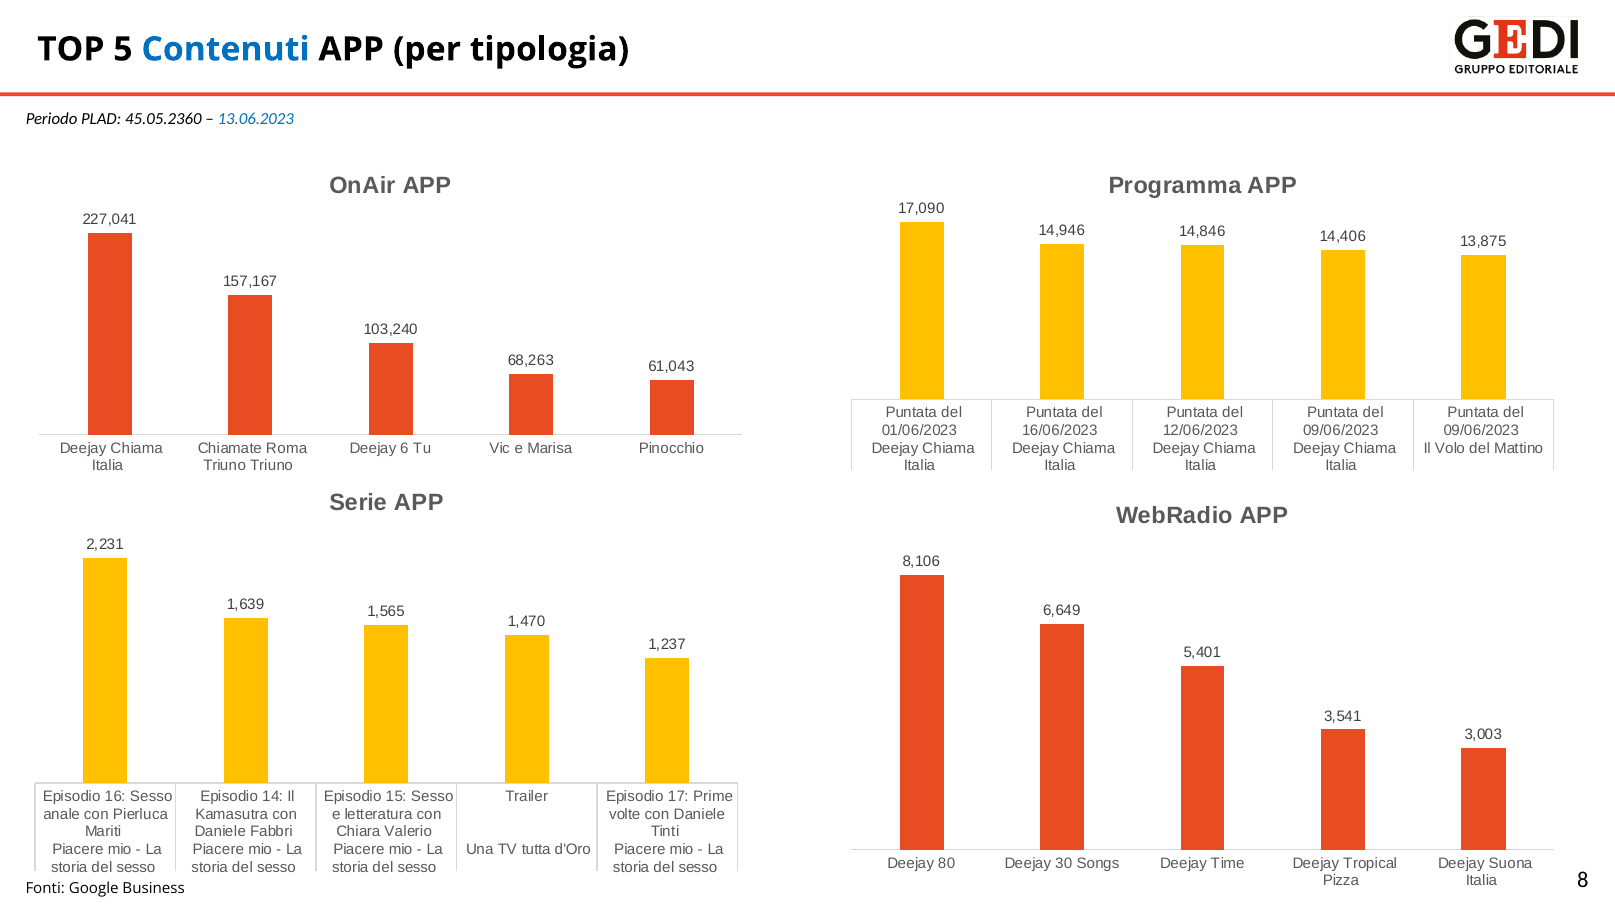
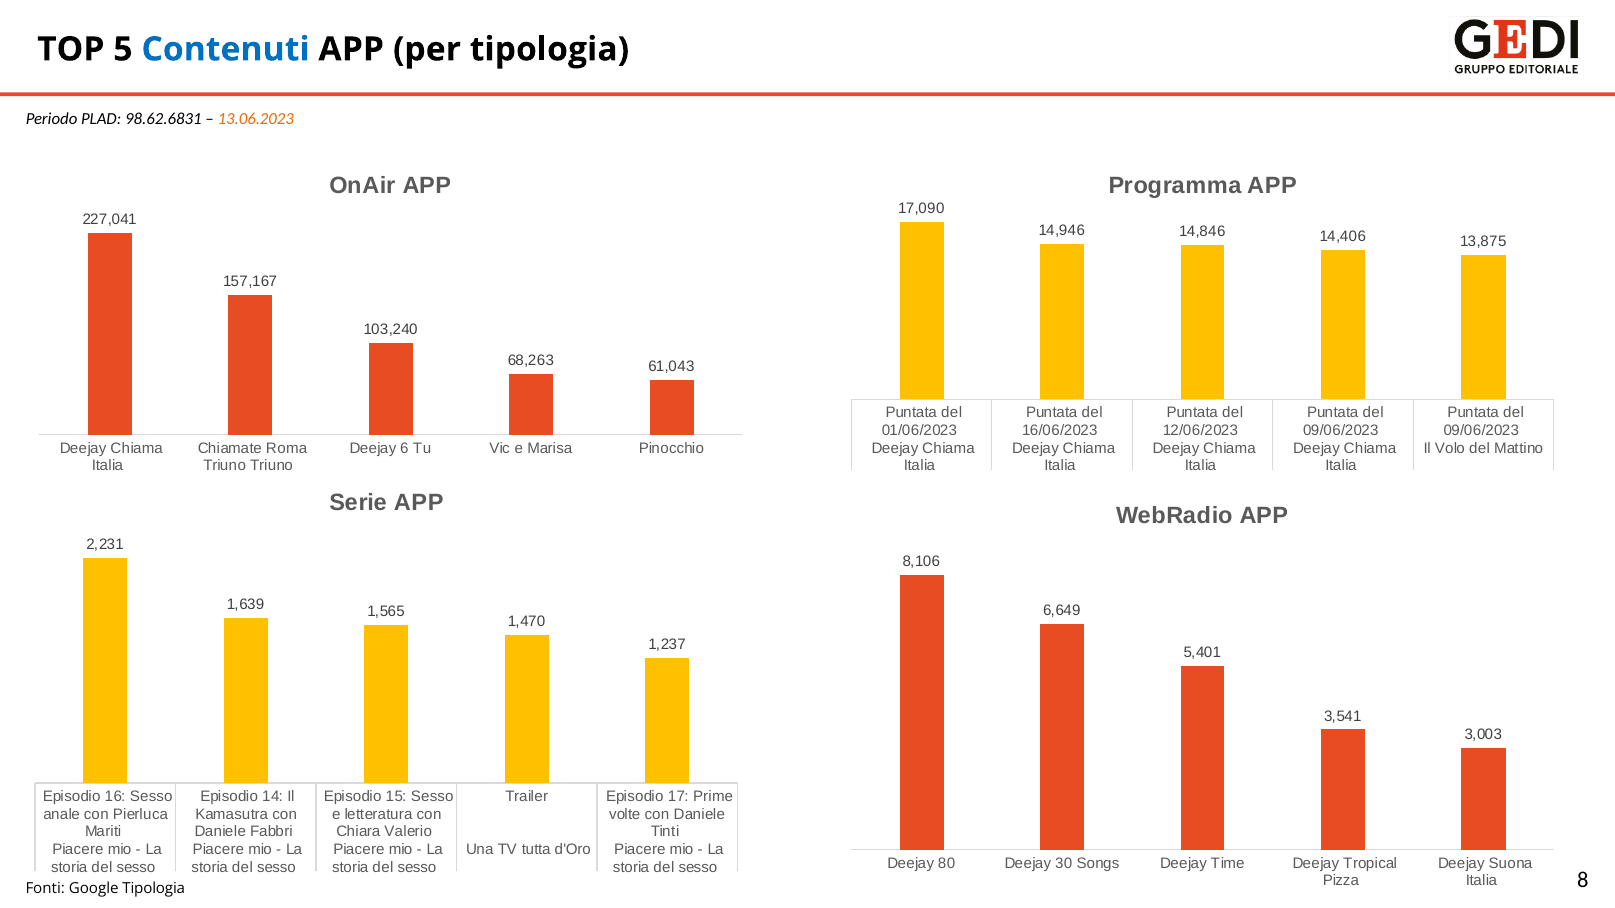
45.05.2360: 45.05.2360 -> 98.62.6831 (163, 119)
13.06.2023 colour: blue -> orange (256, 119)
Google Business: Business -> Tipologia (154, 889)
